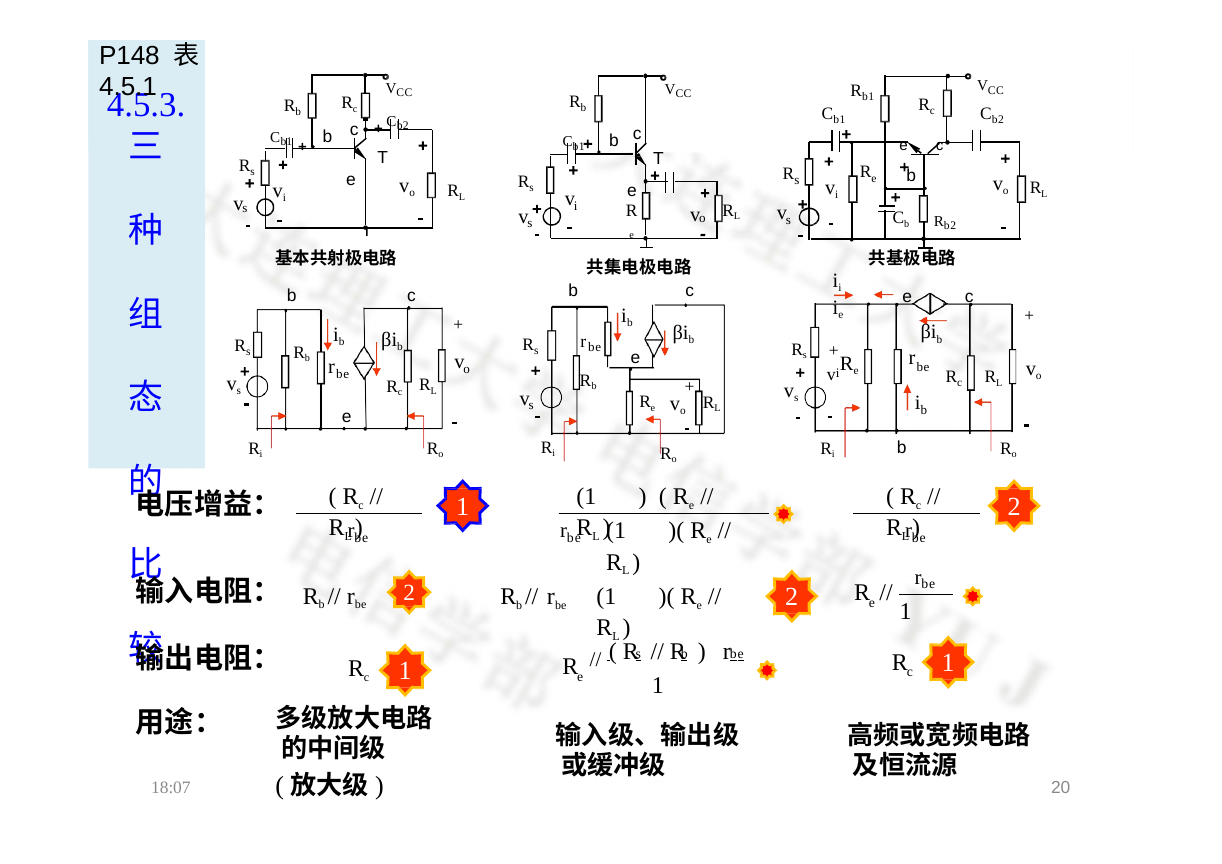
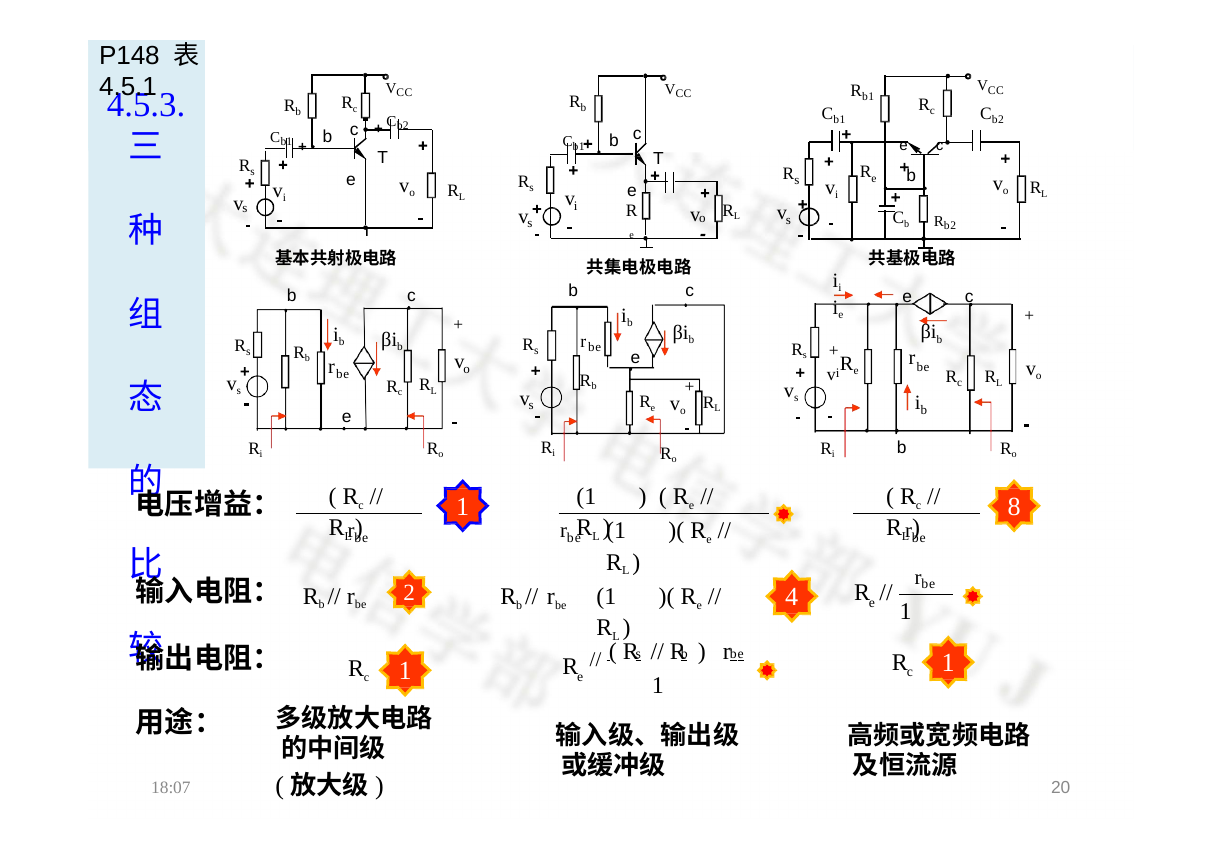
1 2: 2 -> 8 (1014, 507)
2: 2 -> 4 (792, 597)
